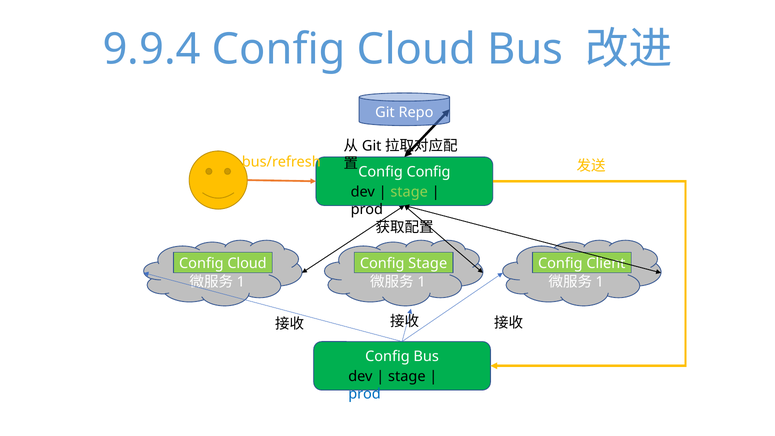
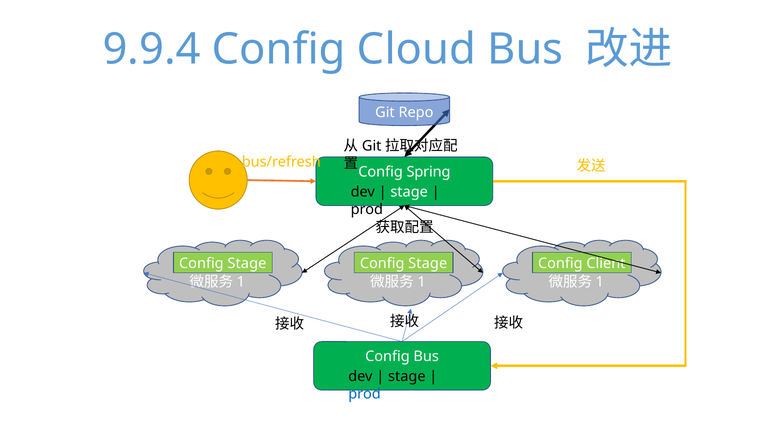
Config Config: Config -> Spring (429, 172)
stage colour: light green -> white (409, 192)
Cloud: Cloud -> Stage (247, 263)
